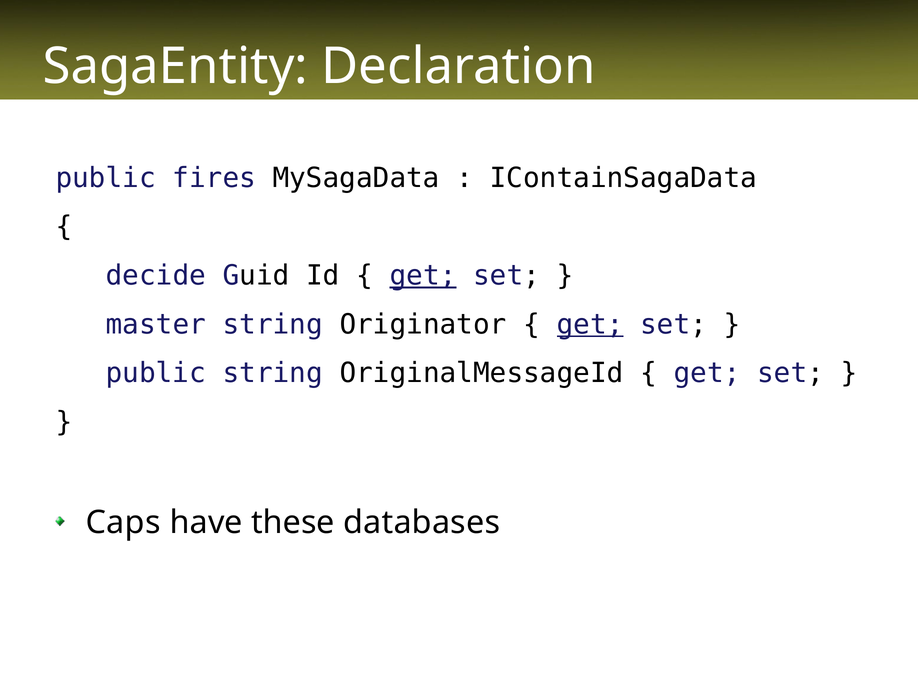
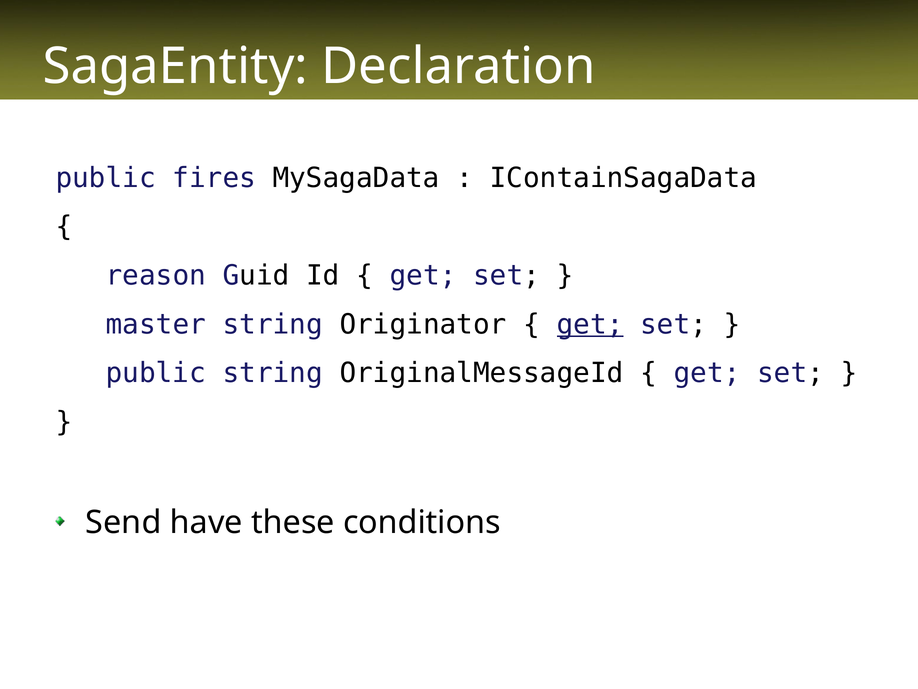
decide: decide -> reason (156, 275)
get underline: present -> none (423, 275)
Caps: Caps -> Send (123, 522)
databases: databases -> conditions (422, 522)
